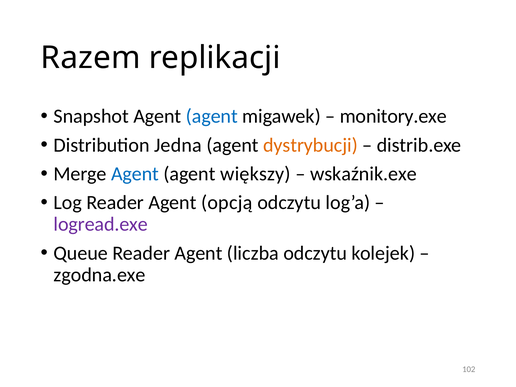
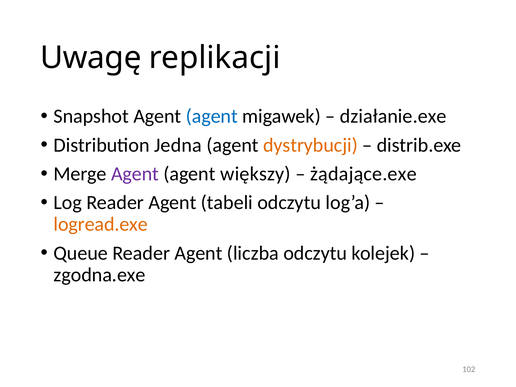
Razem: Razem -> Uwagę (91, 58)
monitory.exe: monitory.exe -> działanie.exe (393, 116)
Agent colour: blue -> purple (135, 174)
wskaźnik.exe: wskaźnik.exe -> żądające.exe (363, 174)
opcją: opcją -> tabeli (227, 203)
logread.exe colour: purple -> orange (101, 224)
